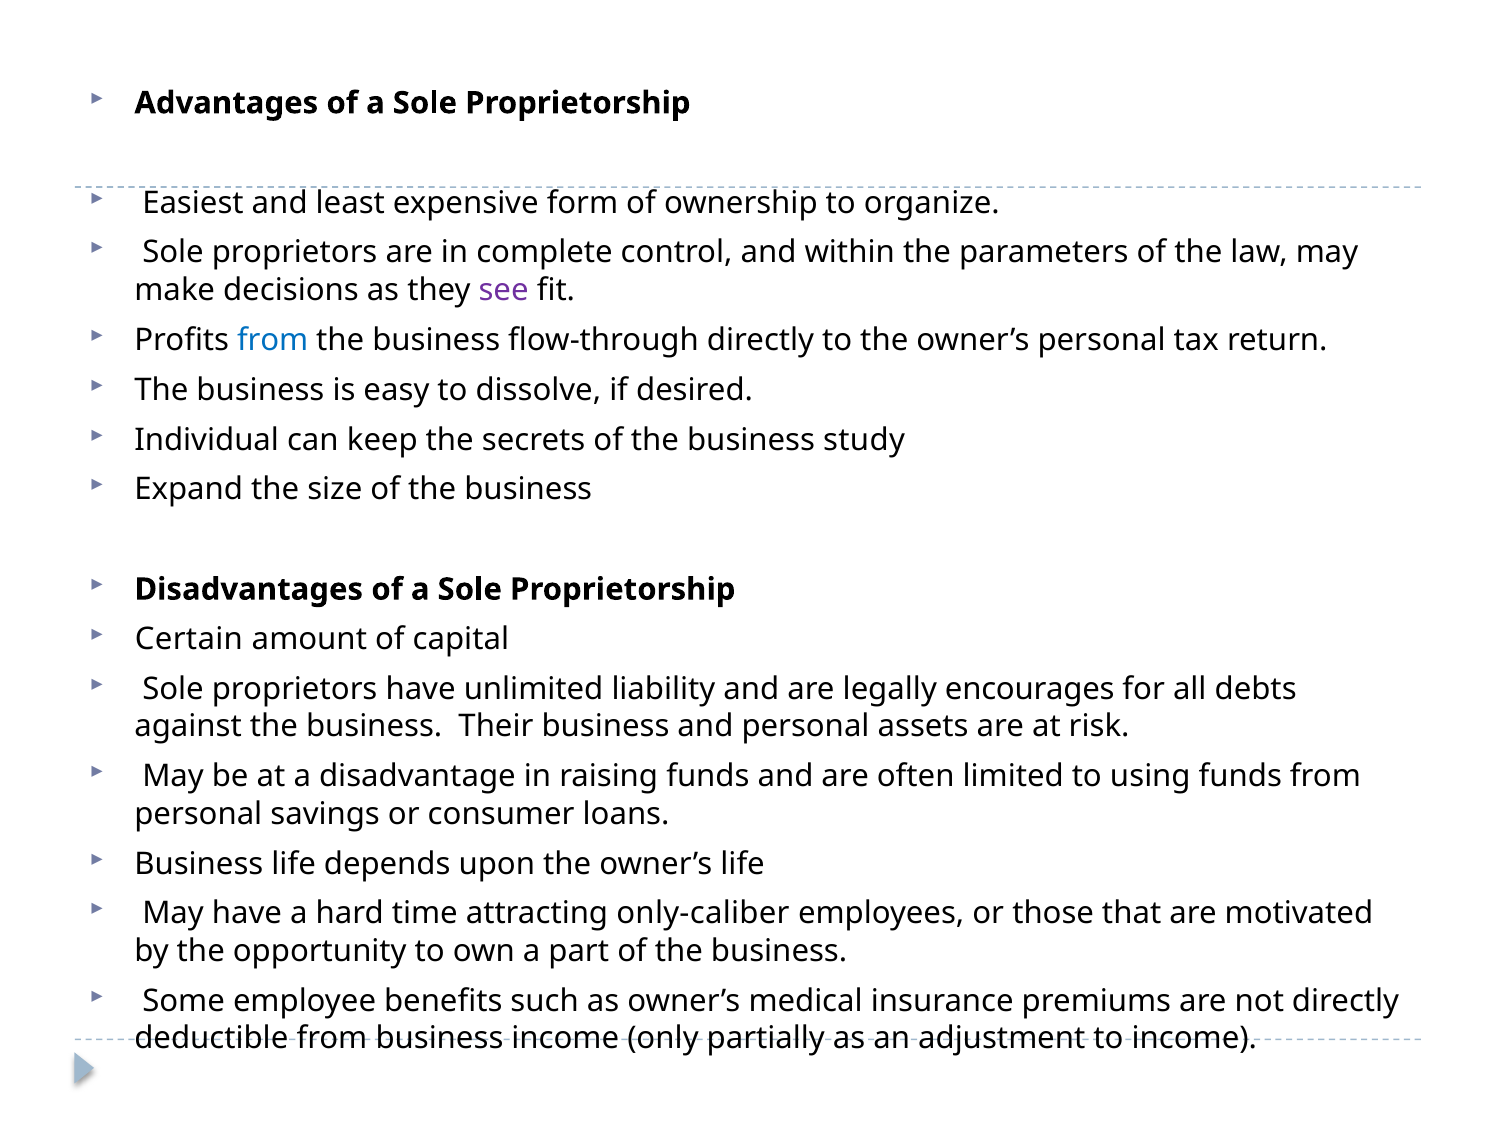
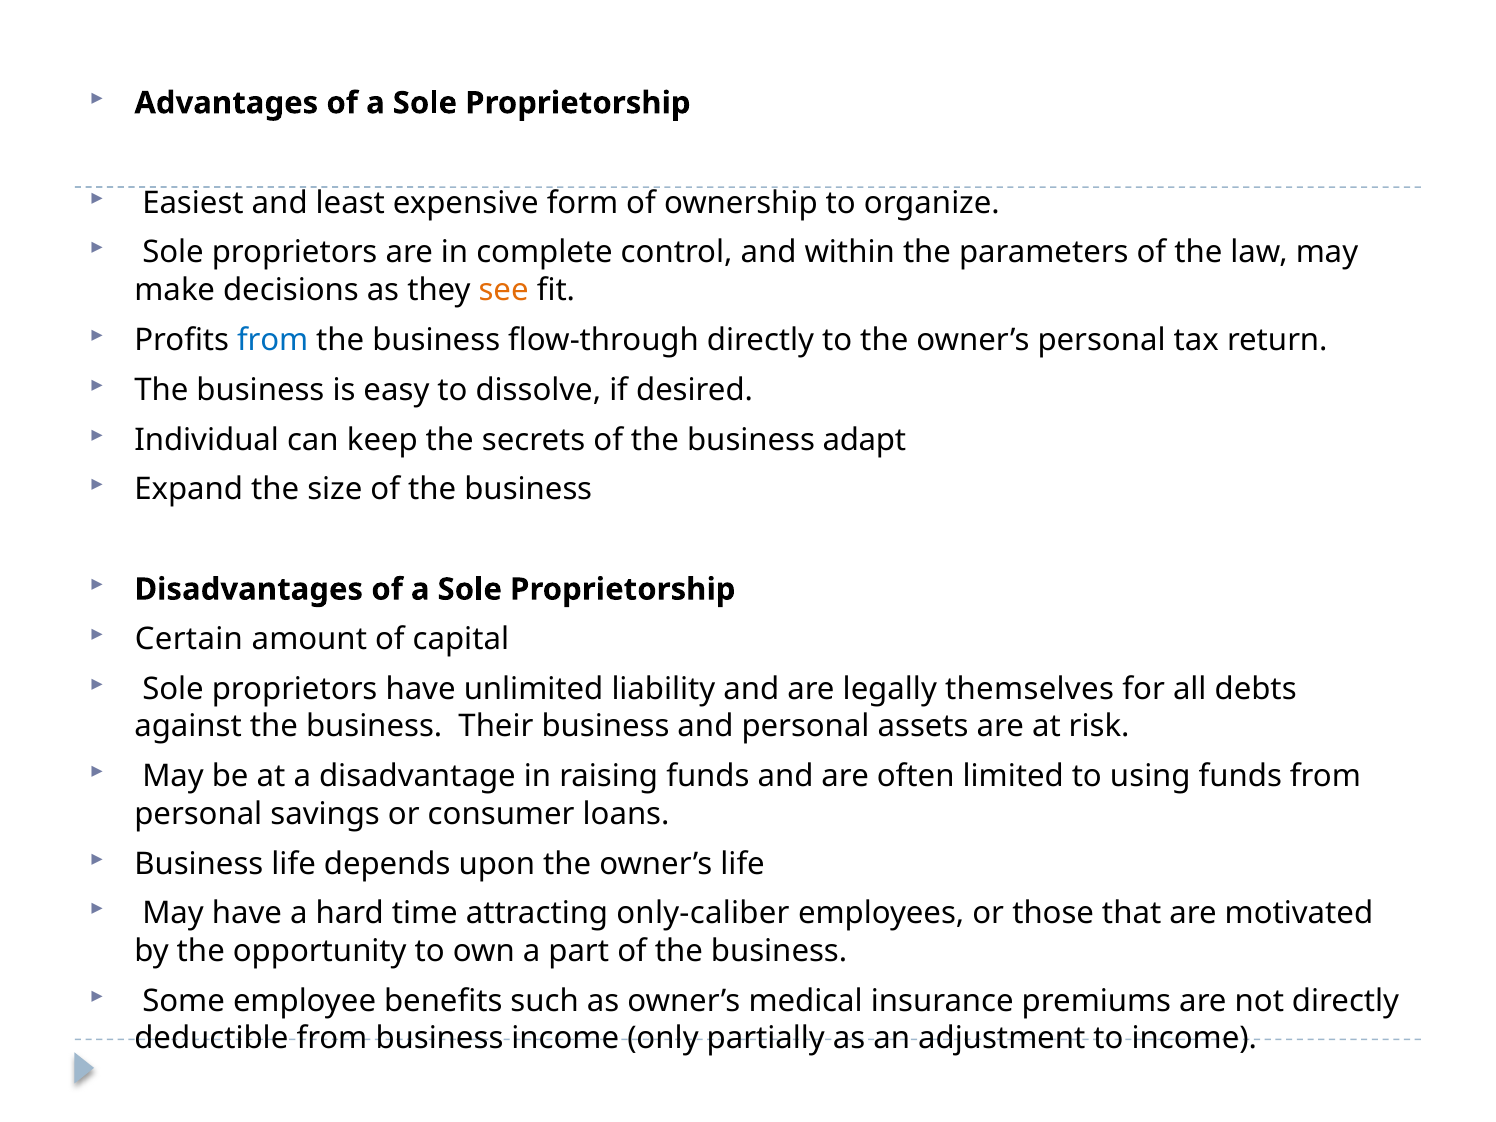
see colour: purple -> orange (504, 290)
study: study -> adapt (864, 440)
encourages: encourages -> themselves (1029, 689)
